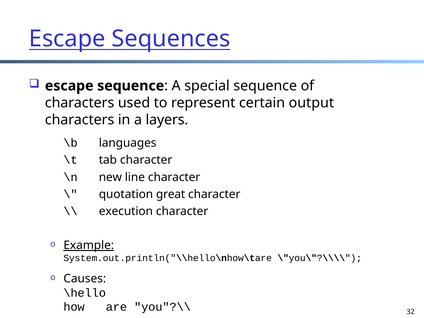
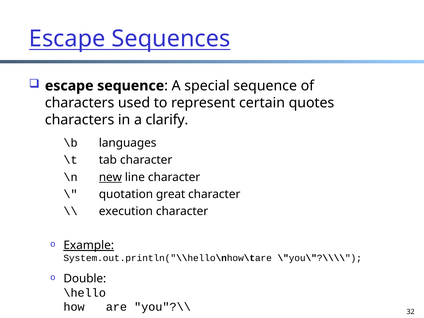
output: output -> quotes (311, 103)
layers: layers -> clarify (167, 120)
new underline: none -> present (110, 177)
Causes: Causes -> Double (85, 279)
